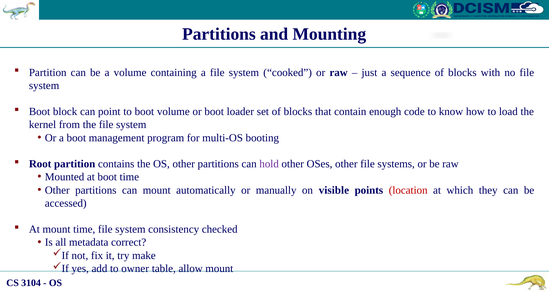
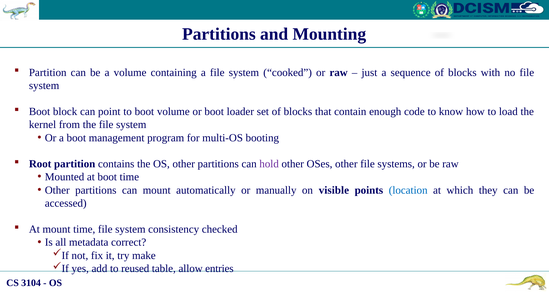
location colour: red -> blue (408, 190)
owner: owner -> reused (135, 269)
allow mount: mount -> entries (219, 269)
